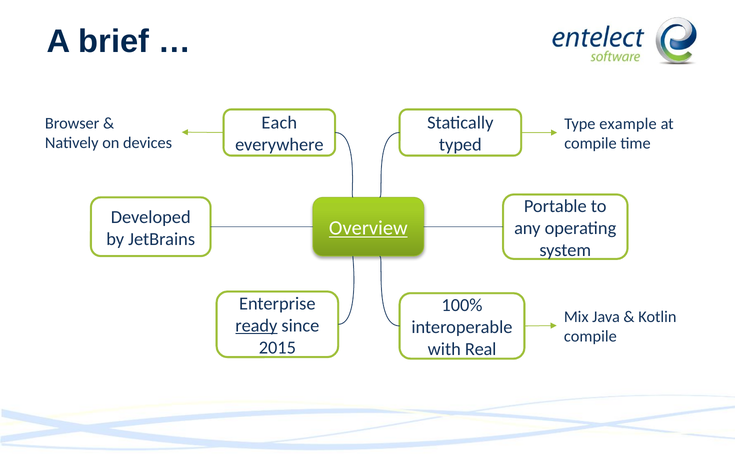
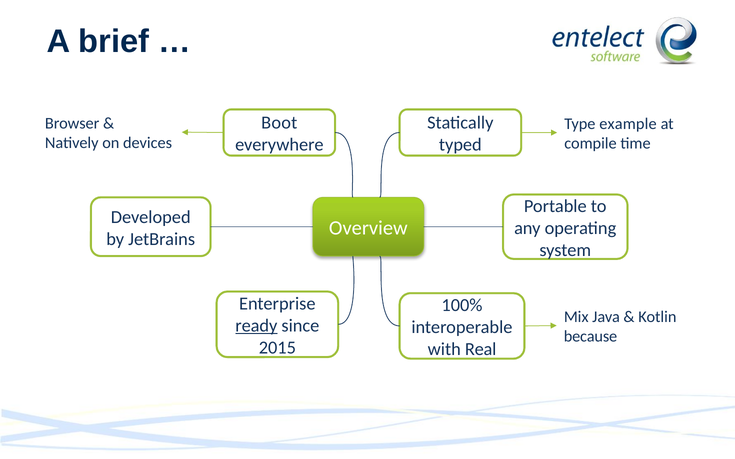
Each: Each -> Boot (279, 123)
Overview underline: present -> none (368, 228)
compile: compile -> because (590, 337)
